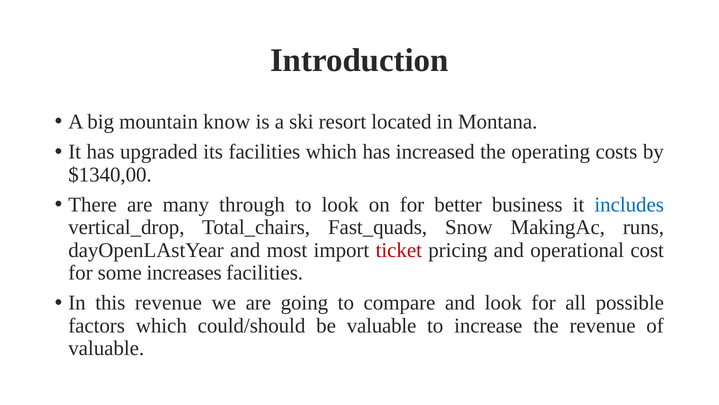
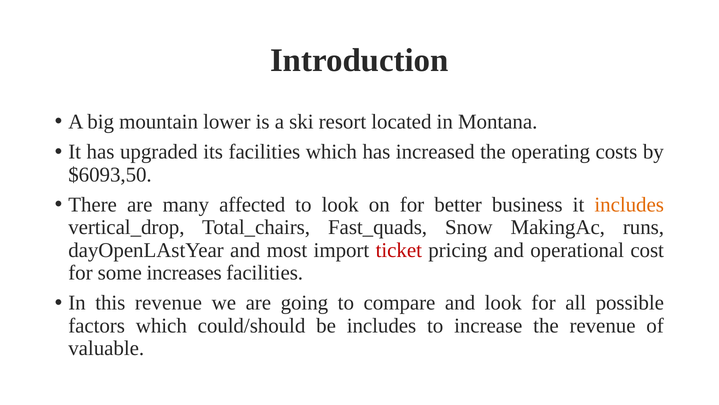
know: know -> lower (227, 122)
$1340,00: $1340,00 -> $6093,50 (110, 174)
through: through -> affected (252, 205)
includes colour: blue -> orange (629, 205)
be valuable: valuable -> includes (382, 325)
